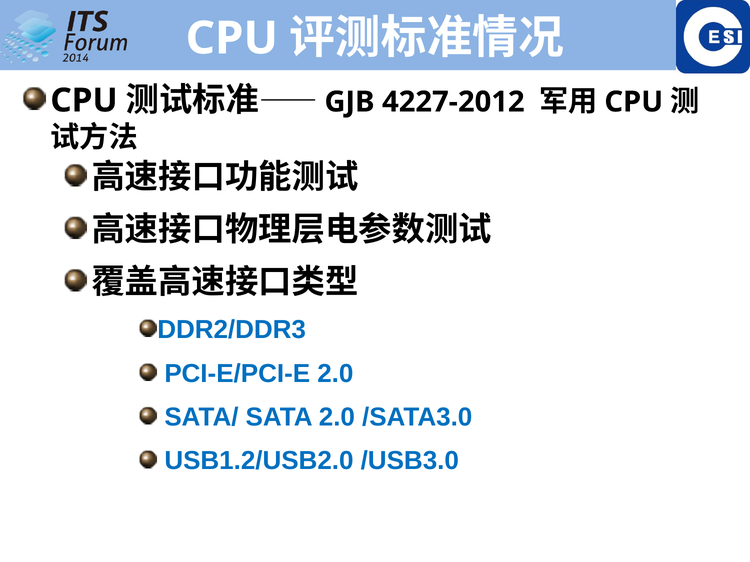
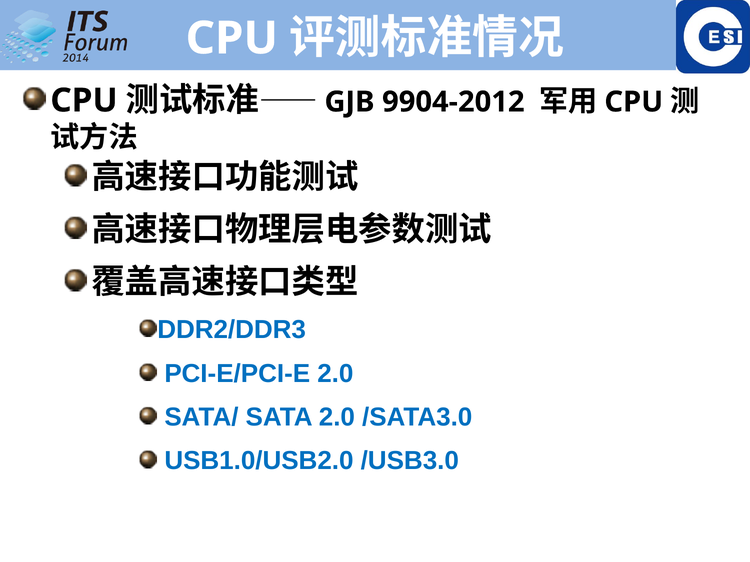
4227-2012: 4227-2012 -> 9904-2012 (453, 102)
USB1.2/USB2.0: USB1.2/USB2.0 -> USB1.0/USB2.0 (259, 461)
